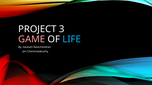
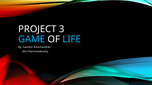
GAME colour: pink -> light blue (32, 39)
